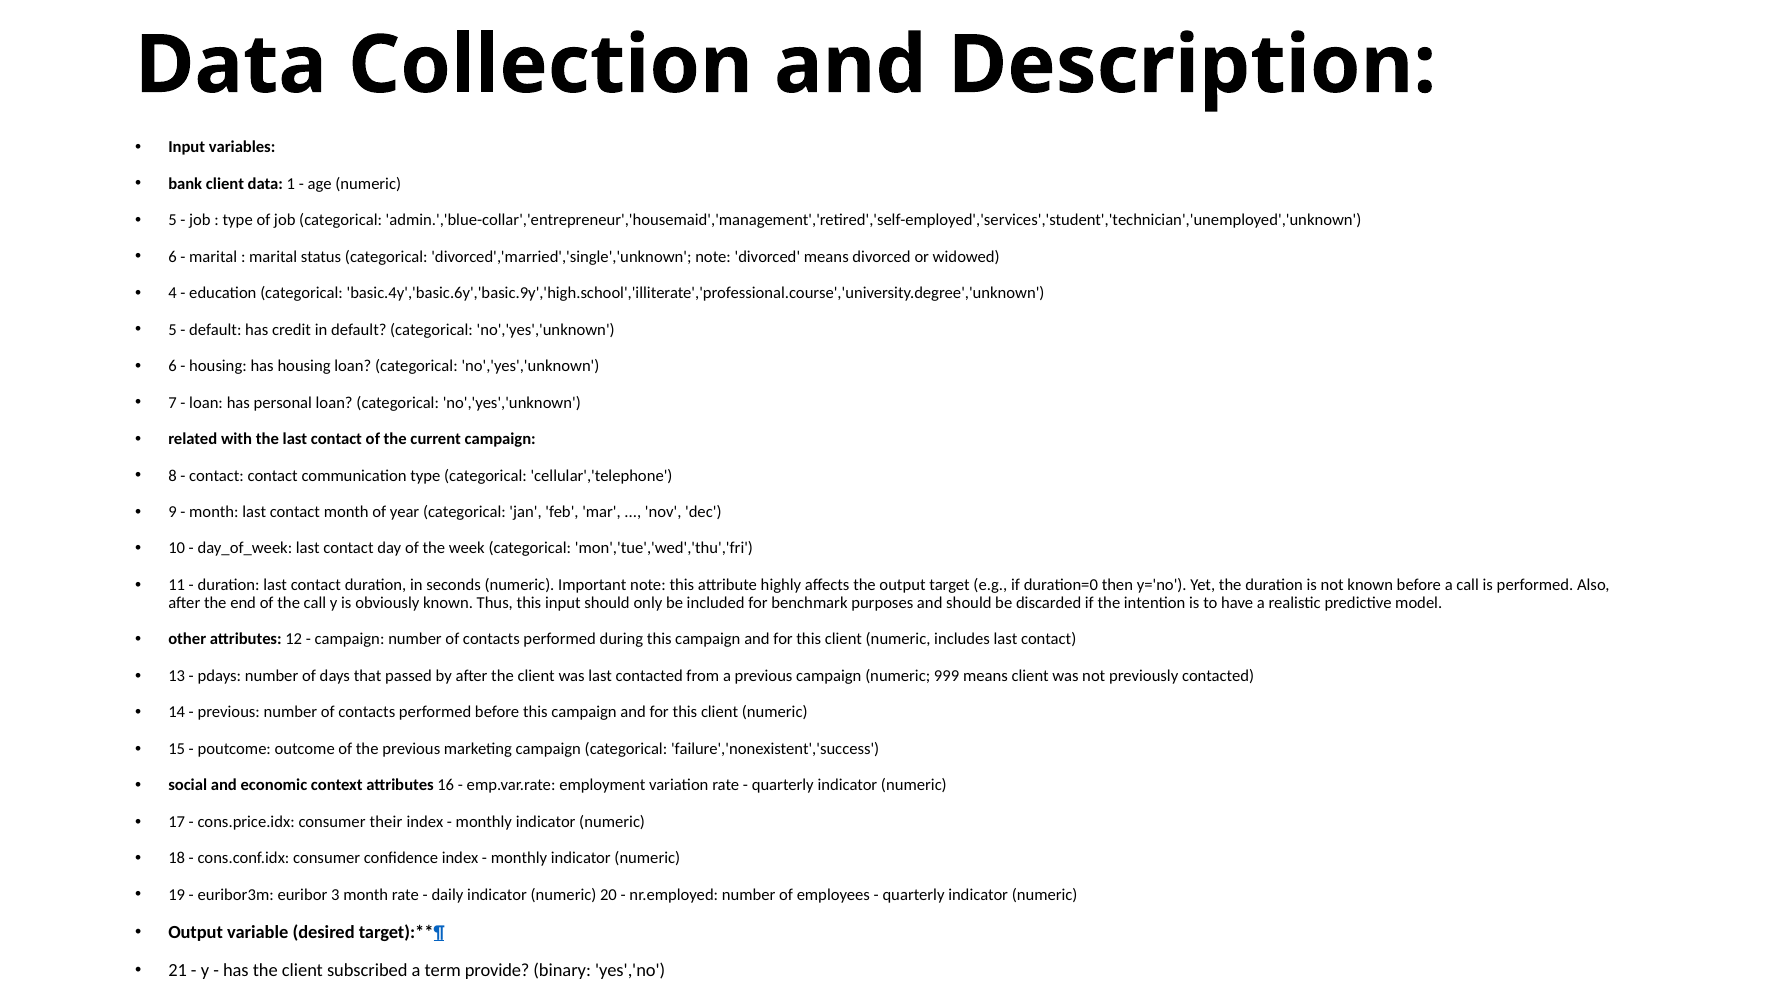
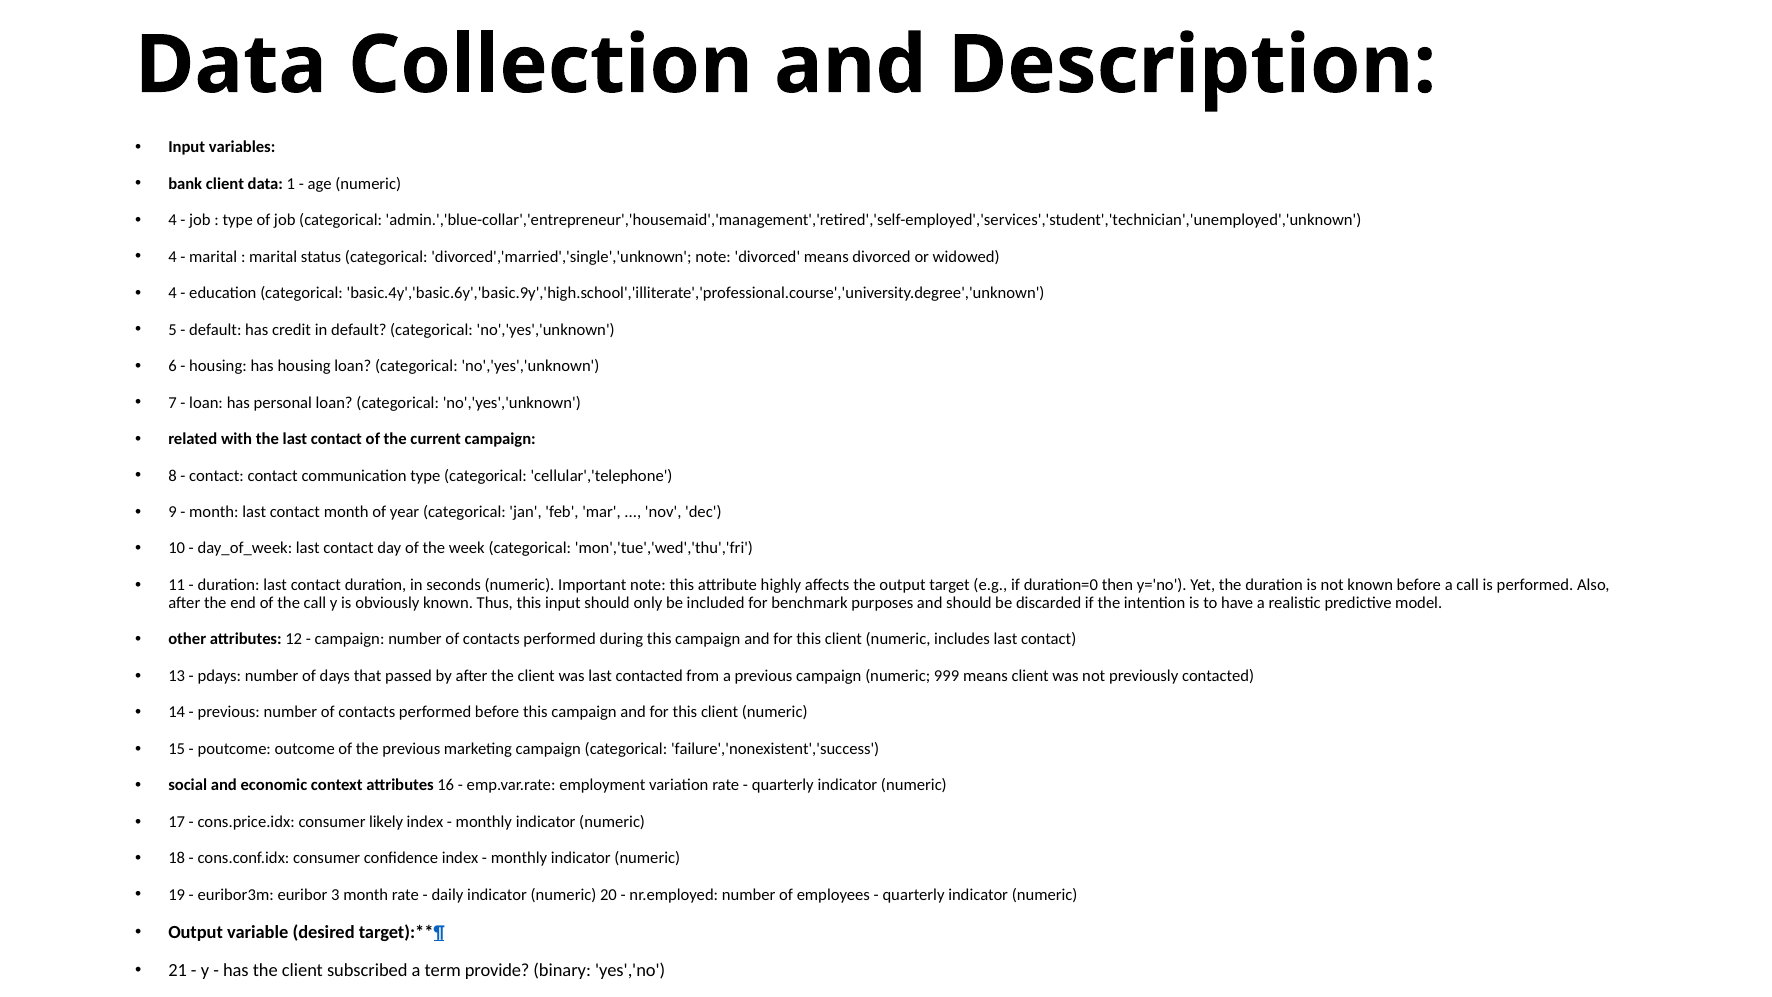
5: 5 -> 4 (173, 220)
6: 6 -> 4 (173, 257)
their: their -> likely (386, 822)
